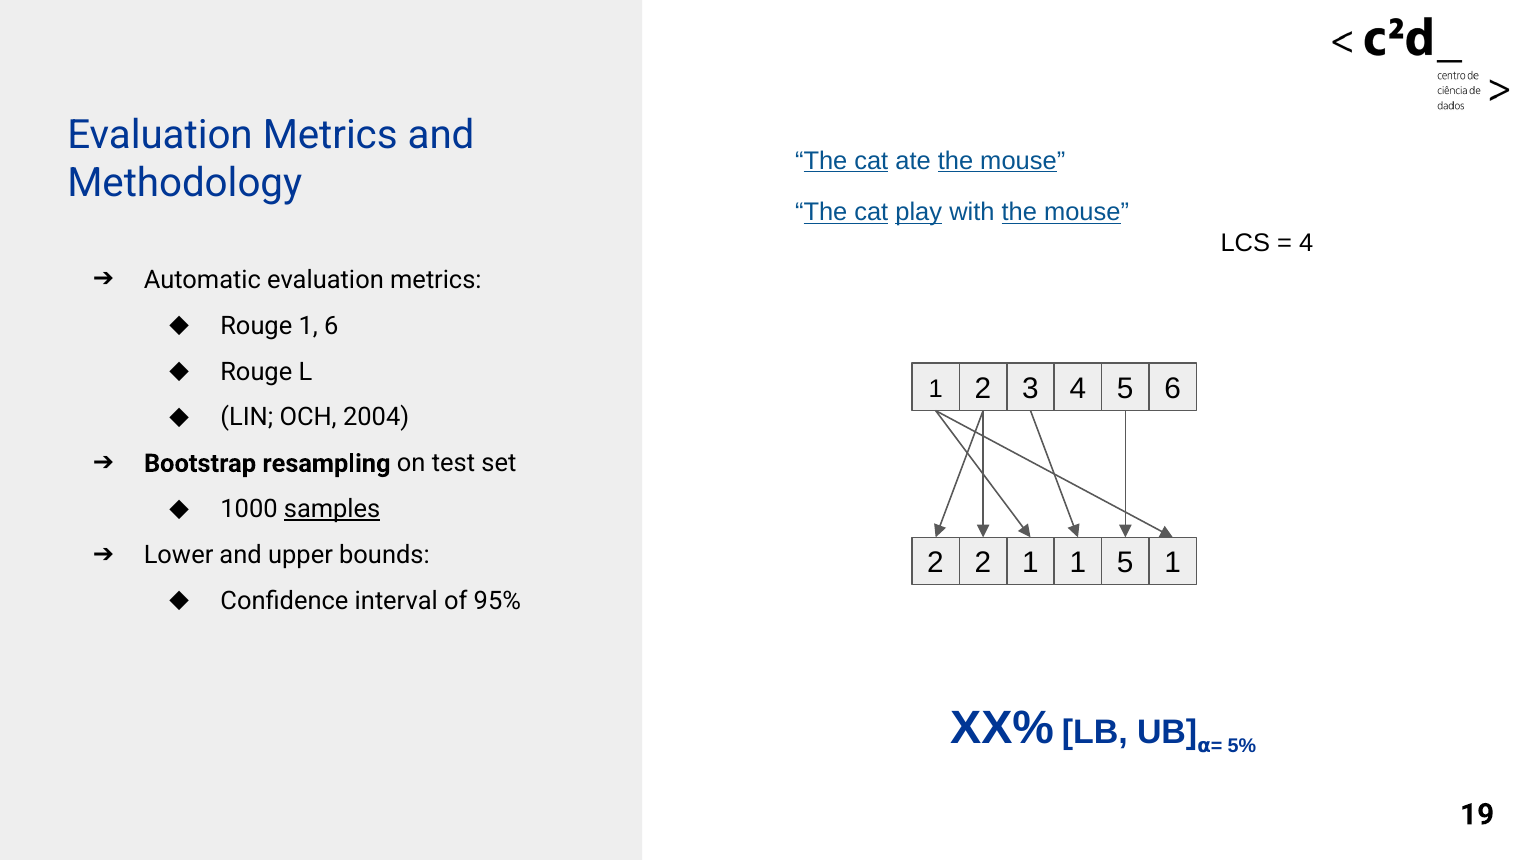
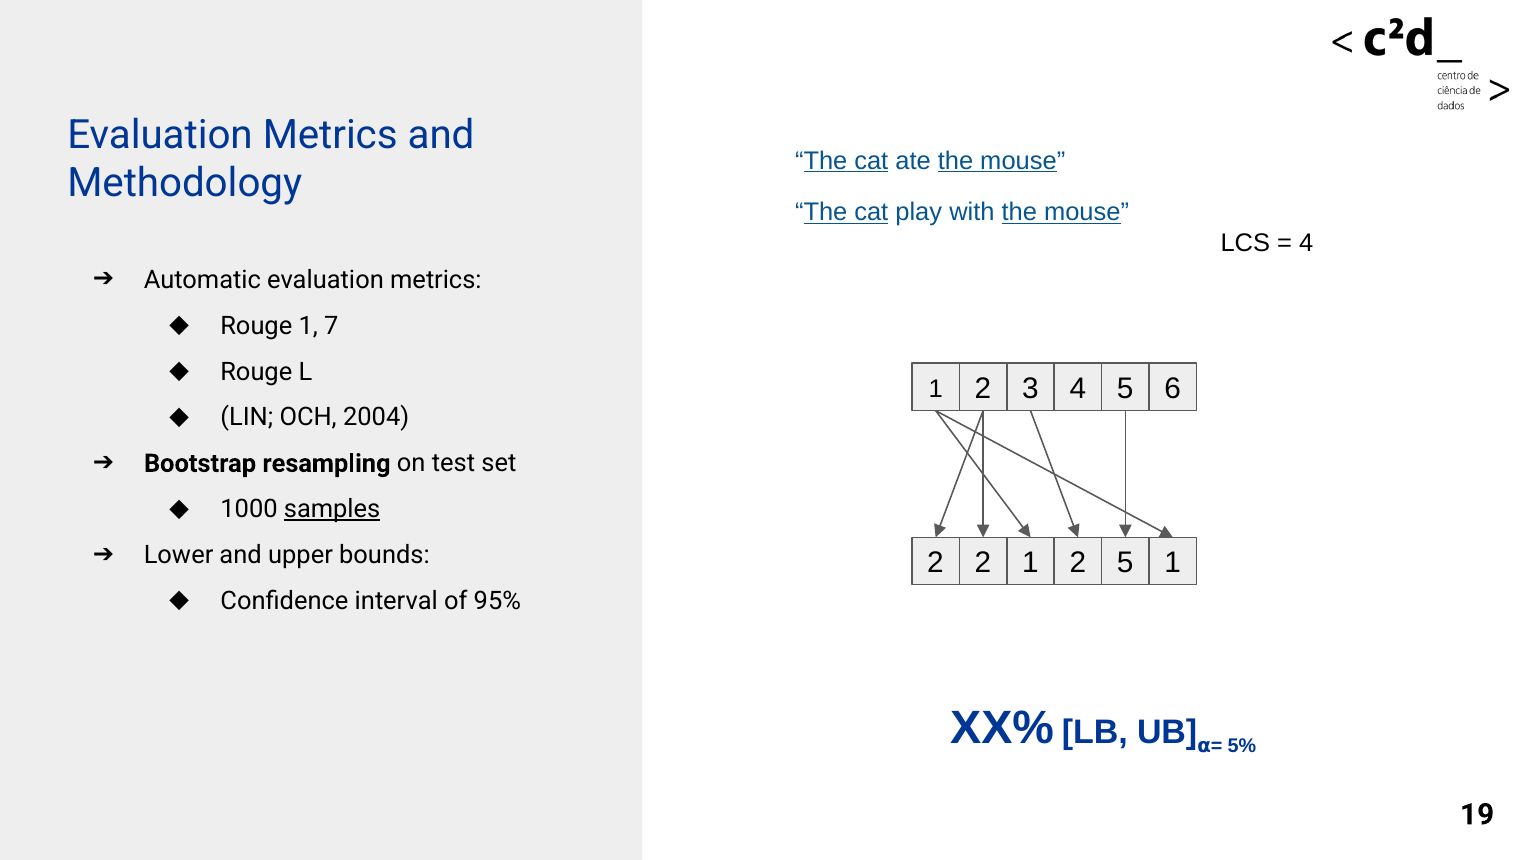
play underline: present -> none (919, 213)
1 6: 6 -> 7 (331, 326)
2 1 1: 1 -> 2 (1078, 564)
